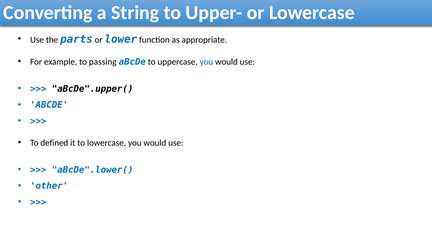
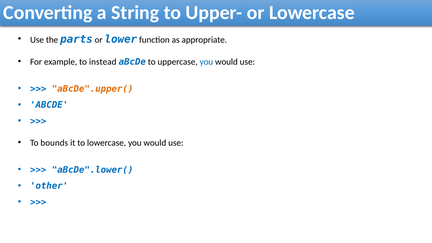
passing: passing -> instead (103, 62)
aBcDe".upper( colour: black -> orange (93, 89)
defined: defined -> bounds (54, 143)
